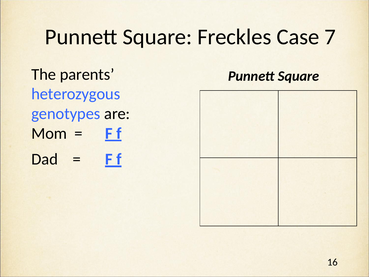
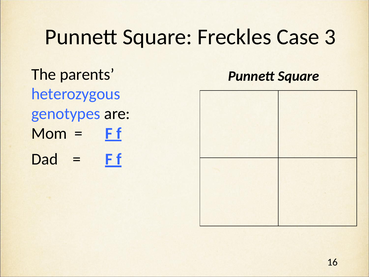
7: 7 -> 3 (330, 37)
